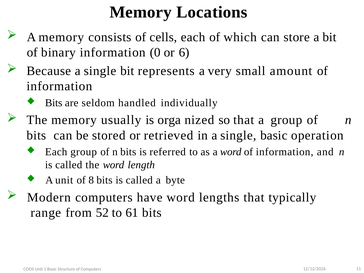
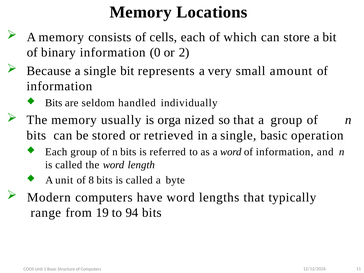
6: 6 -> 2 (184, 53)
52: 52 -> 19 (102, 213)
61: 61 -> 94 (132, 213)
